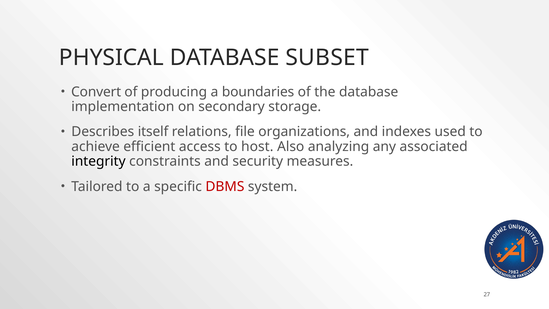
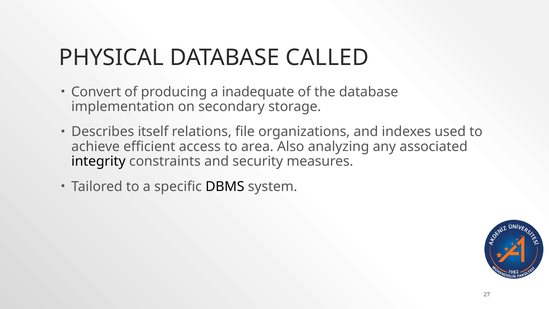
SUBSET: SUBSET -> CALLED (327, 58)
boundaries: boundaries -> inadequate (258, 92)
host: host -> area (257, 147)
DBMS colour: red -> black (225, 186)
